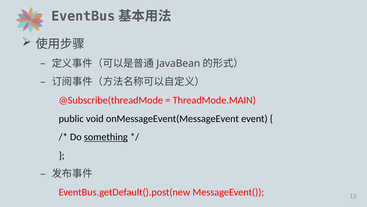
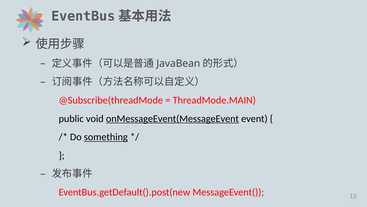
onMessageEvent(MessageEvent underline: none -> present (172, 118)
